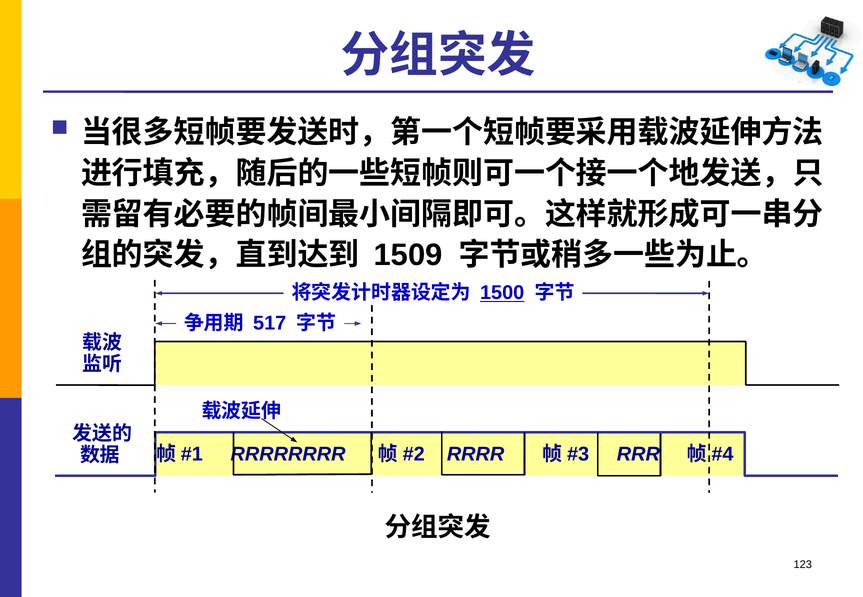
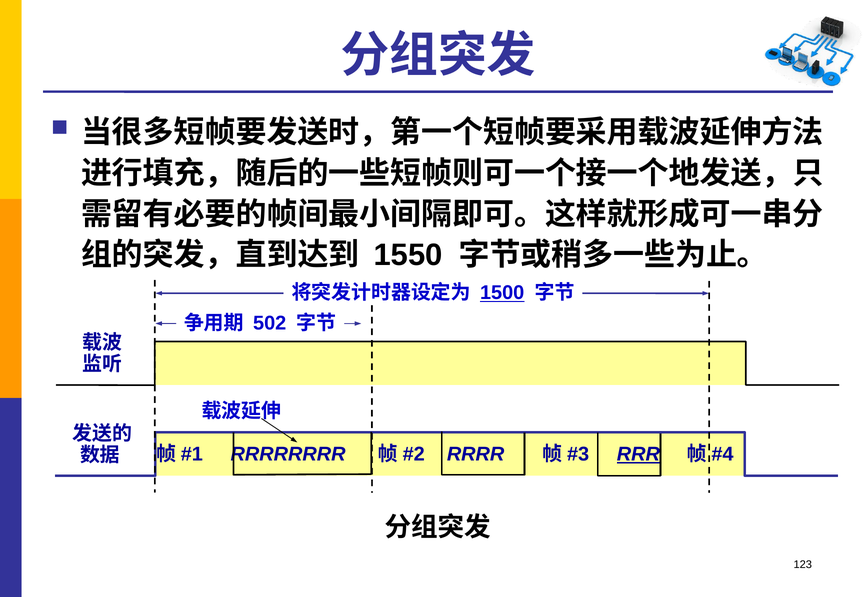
1509: 1509 -> 1550 (408, 255)
517: 517 -> 502 (270, 323)
RRR underline: none -> present (638, 455)
